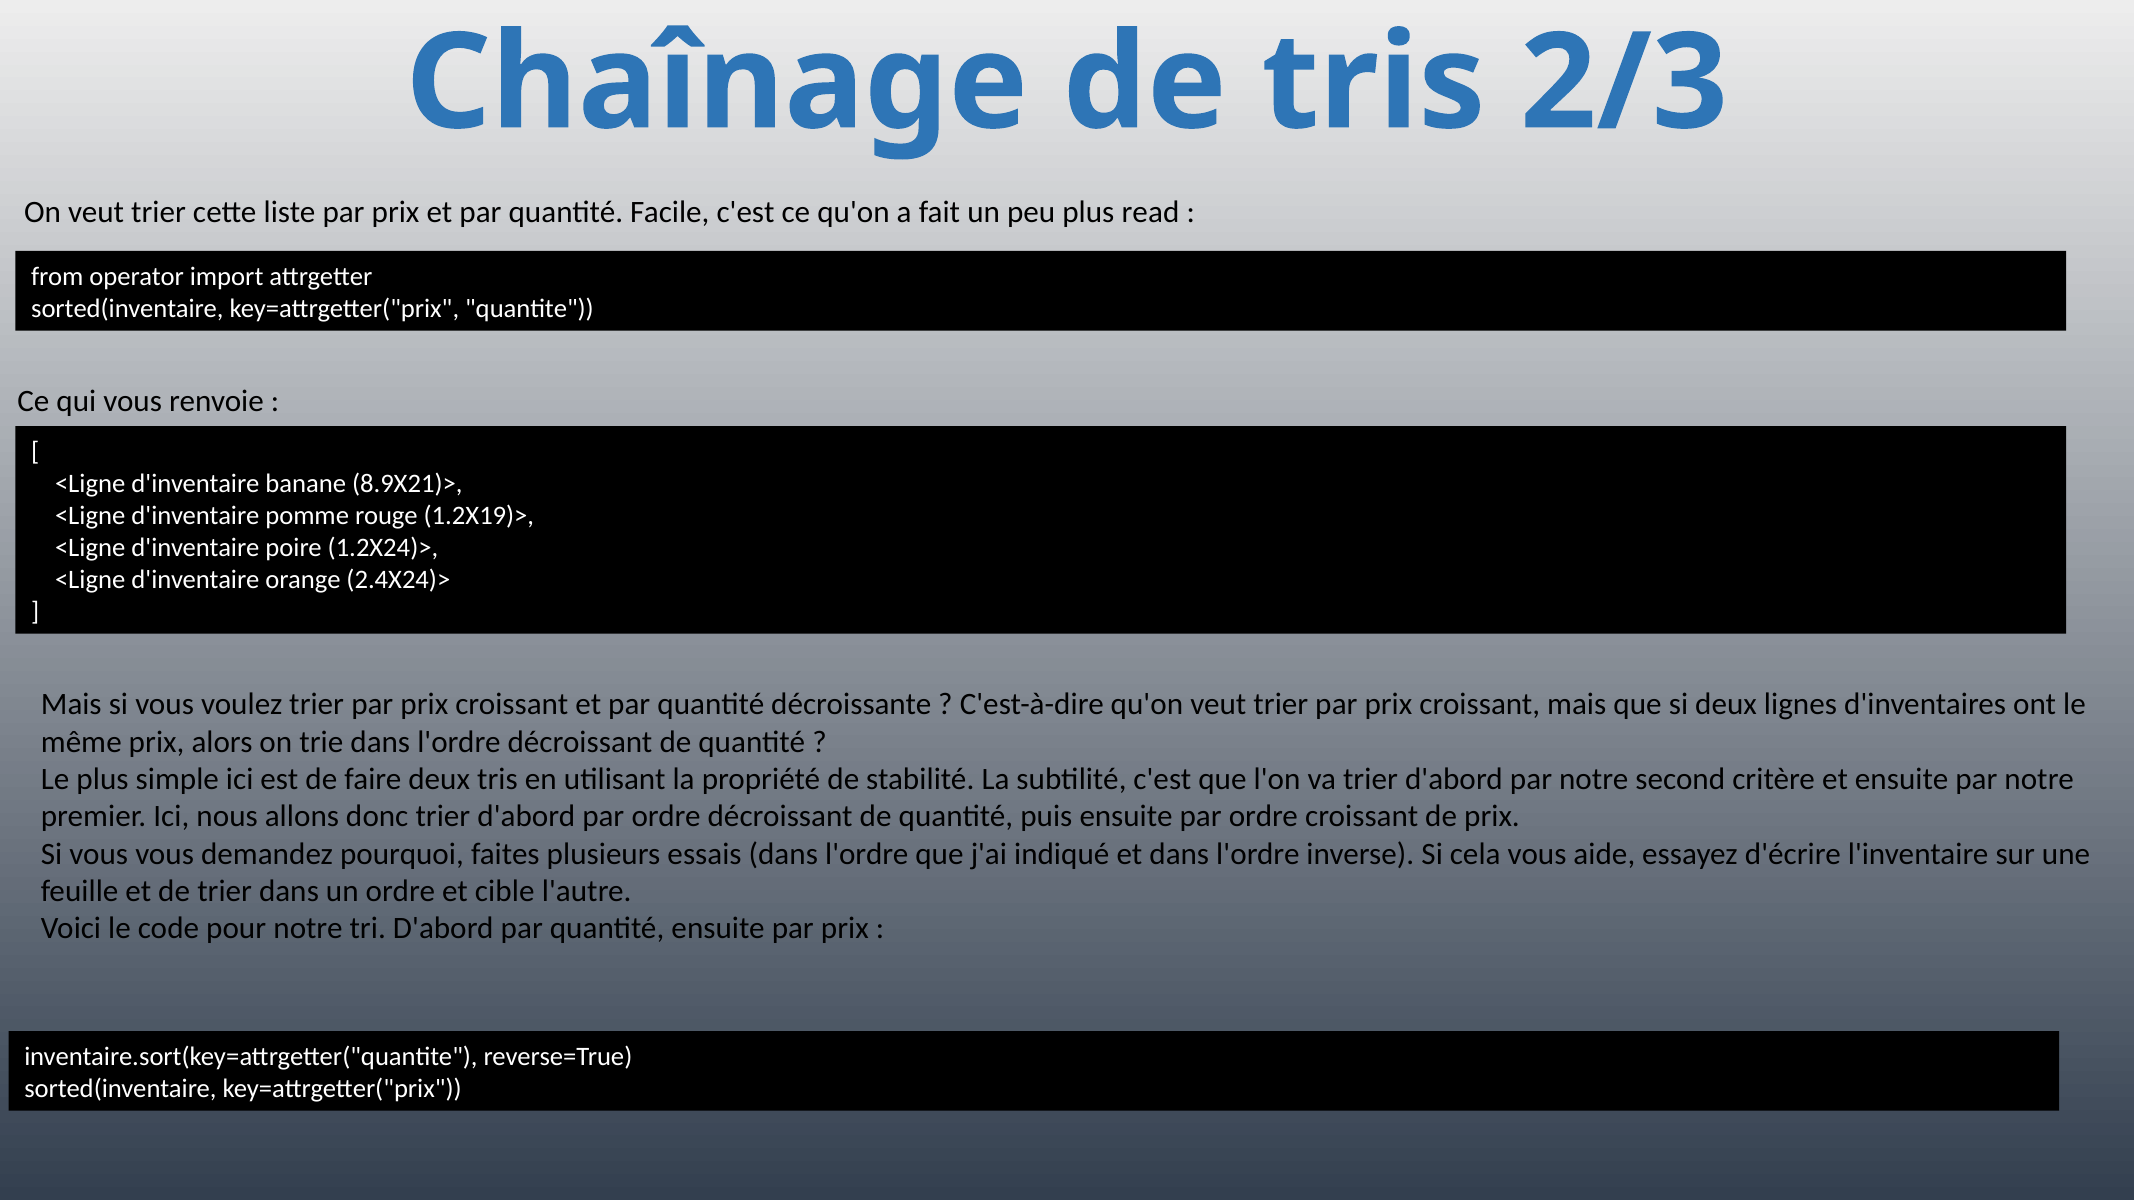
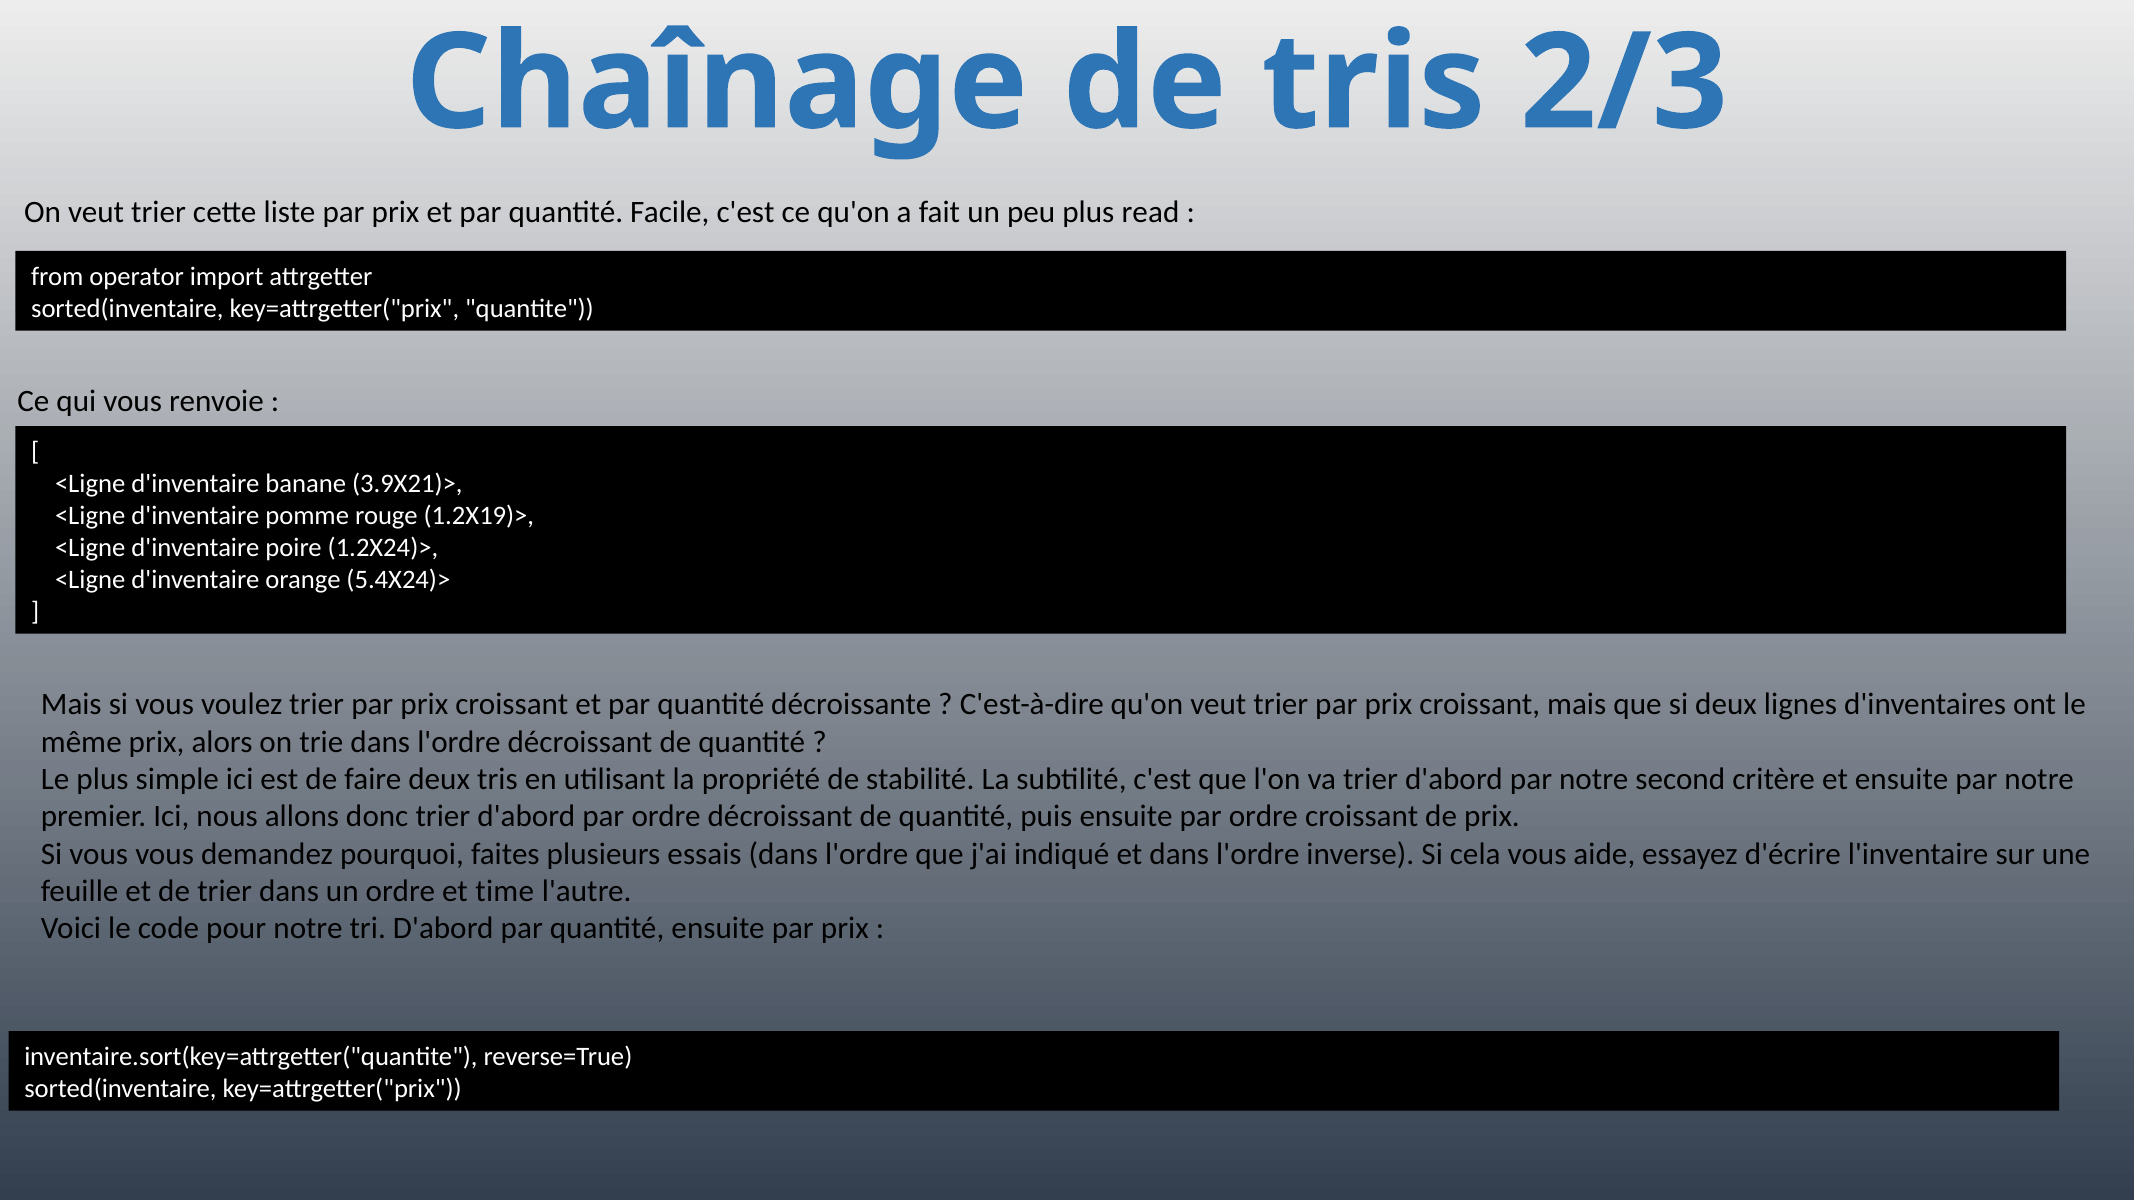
8.9X21)>: 8.9X21)> -> 3.9X21)> (407, 484)
2.4X24)>: 2.4X24)> -> 5.4X24)> (398, 580)
cible: cible -> time (505, 892)
